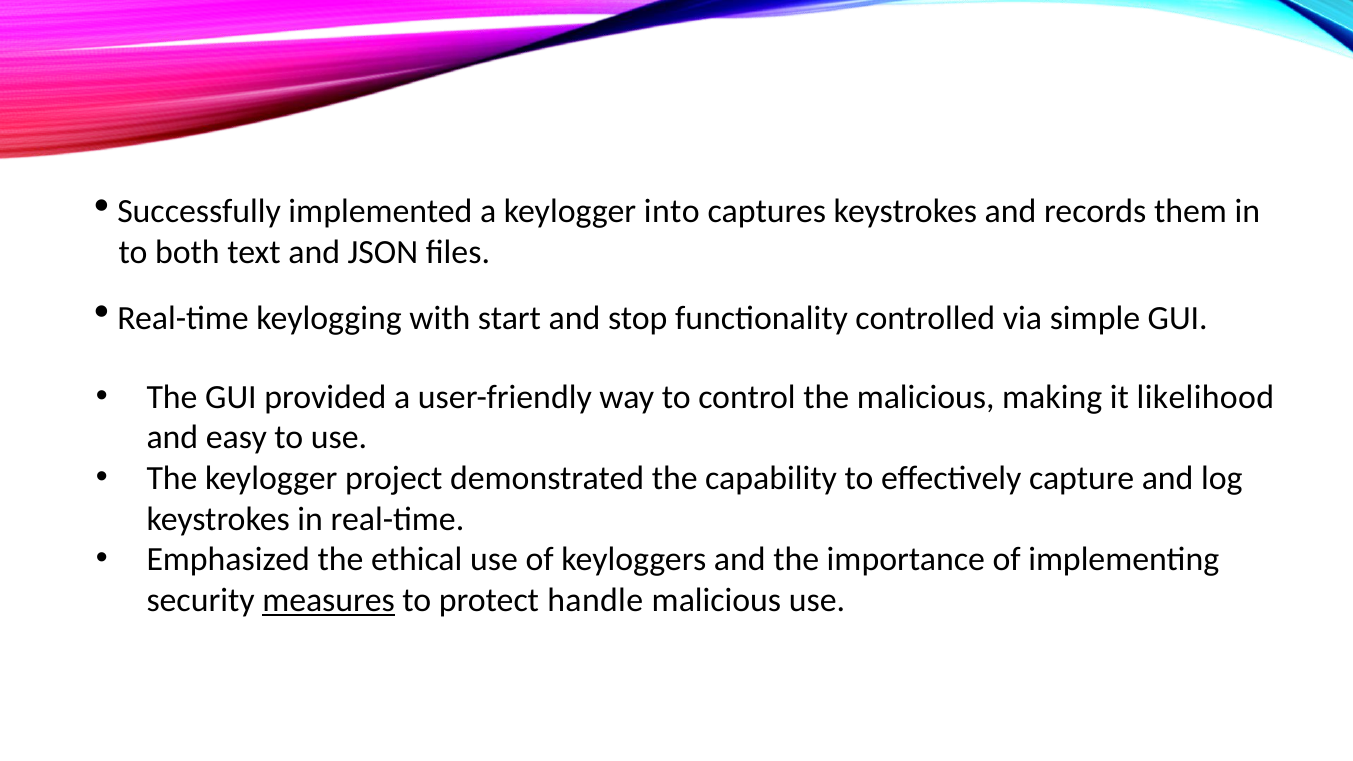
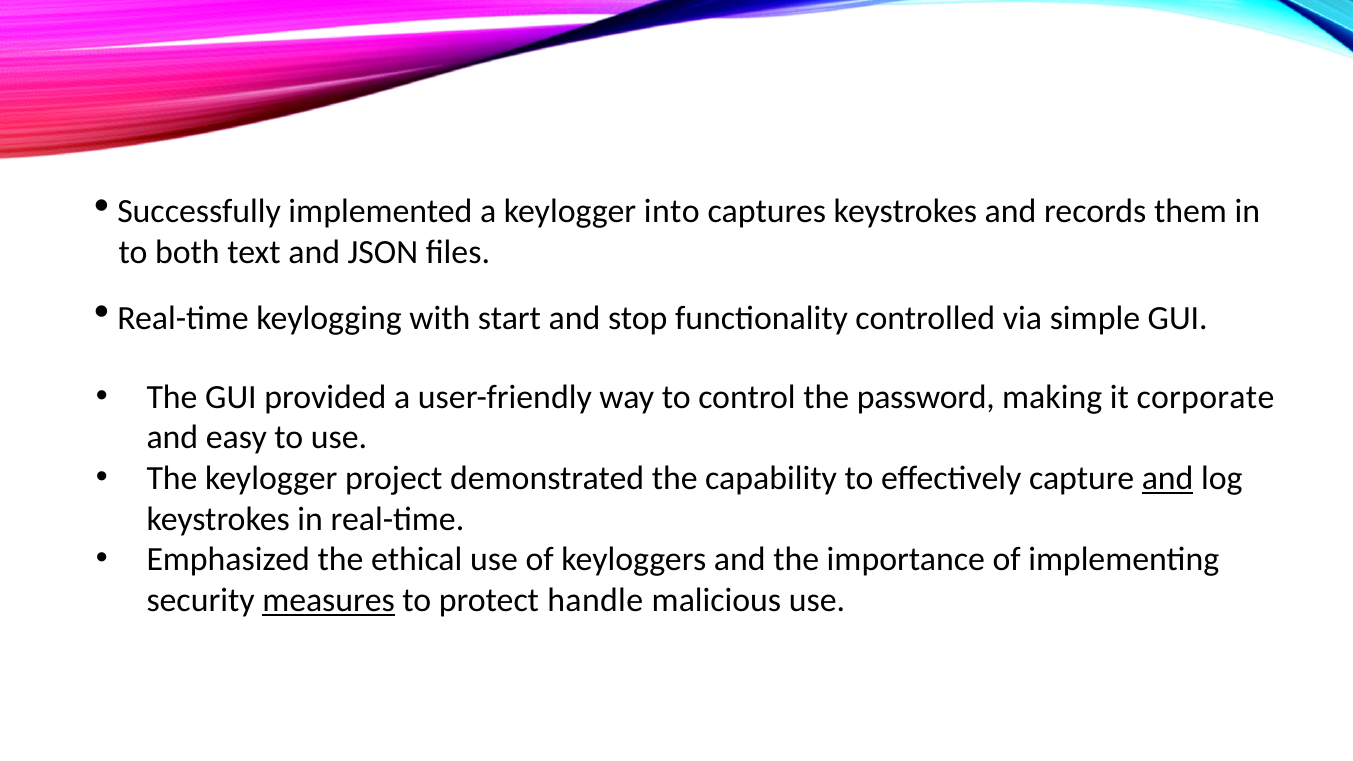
the malicious: malicious -> password (926, 397)
likelihood: likelihood -> corporate (1205, 397)
and underline: none -> present (1168, 478)
